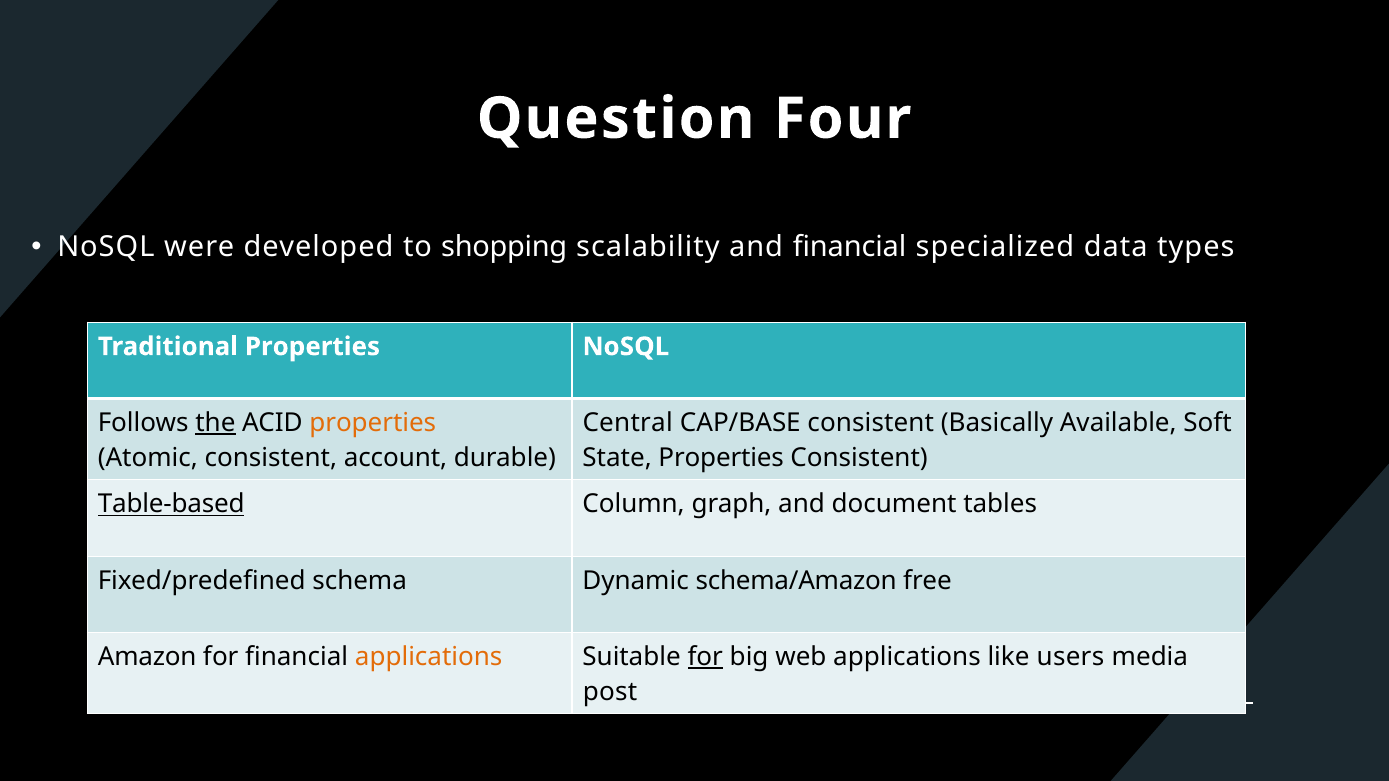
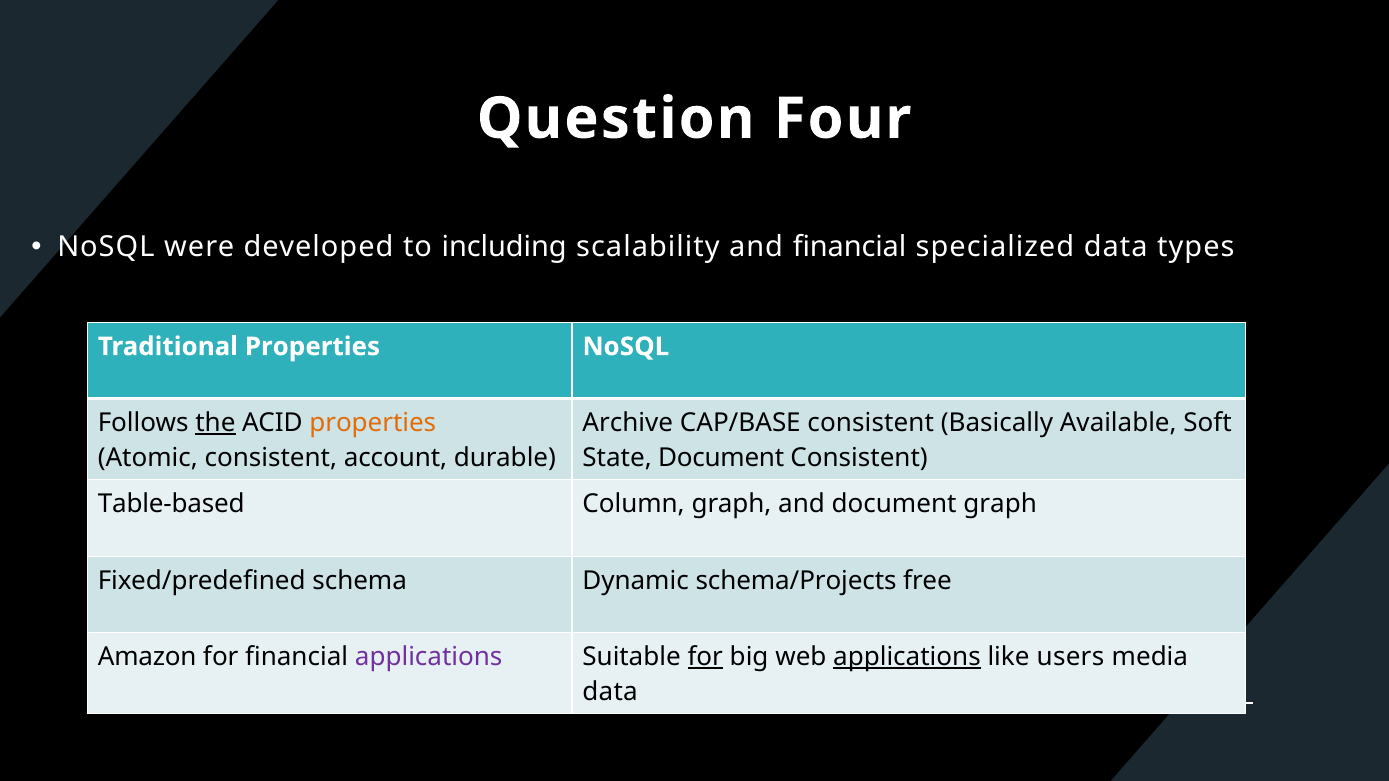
shopping: shopping -> including (504, 247)
Central: Central -> Archive (628, 423)
State Properties: Properties -> Document (721, 459)
Table-based underline: present -> none (171, 504)
document tables: tables -> graph (1000, 504)
schema/Amazon: schema/Amazon -> schema/Projects (796, 581)
applications colour: orange -> purple (429, 657)
applications underline: none -> present (907, 657)
post: post -> data (610, 692)
